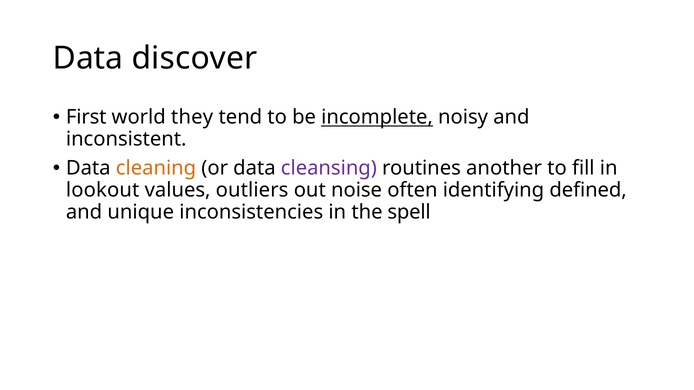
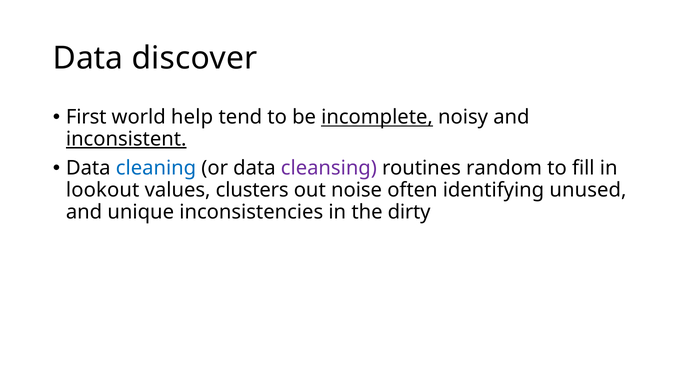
they: they -> help (192, 117)
inconsistent underline: none -> present (126, 139)
cleaning colour: orange -> blue (156, 168)
another: another -> random (504, 168)
outliers: outliers -> clusters (252, 190)
defined: defined -> unused (588, 190)
spell: spell -> dirty (409, 212)
